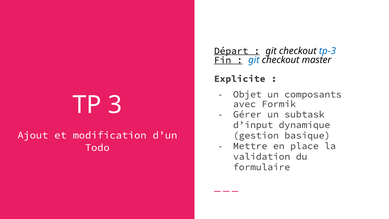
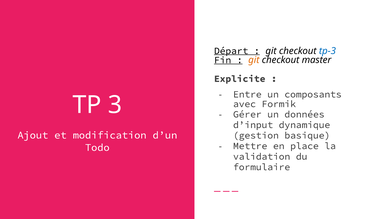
git colour: blue -> orange (254, 60)
Objet: Objet -> Entre (247, 94)
subtask: subtask -> données (304, 114)
